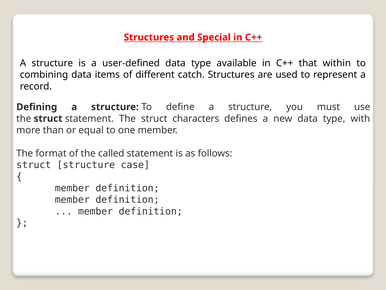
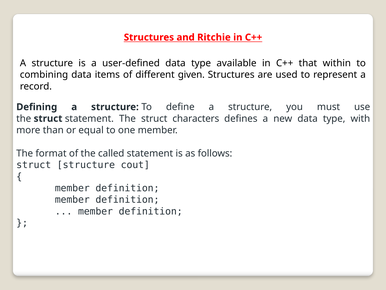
Special: Special -> Ritchie (214, 37)
catch: catch -> given (191, 75)
case: case -> cout (135, 165)
